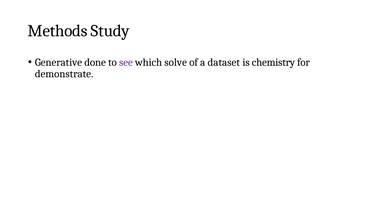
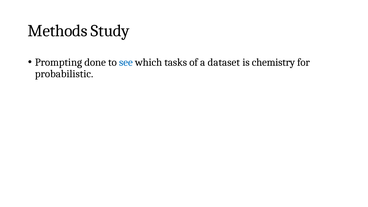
Generative: Generative -> Prompting (58, 62)
see colour: purple -> blue (126, 62)
solve: solve -> tasks (176, 62)
demonstrate: demonstrate -> probabilistic (64, 74)
